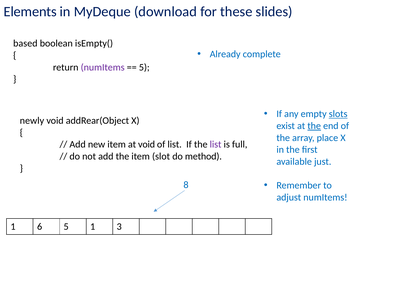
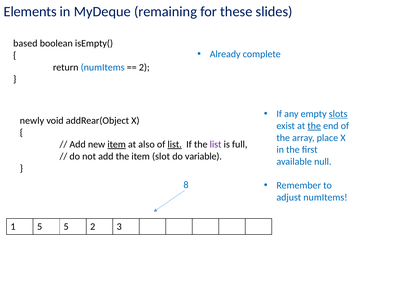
download: download -> remaining (166, 12)
numItems colour: purple -> blue (103, 67)
5: 5 -> 2 (144, 67)
item underline: none -> present (117, 145)
at void: void -> also (146, 145)
list underline: none -> present (175, 145)
method: method -> variable (203, 157)
just: just -> null (323, 162)
1 6: 6 -> 5 (40, 227)
5 1: 1 -> 2 (93, 227)
